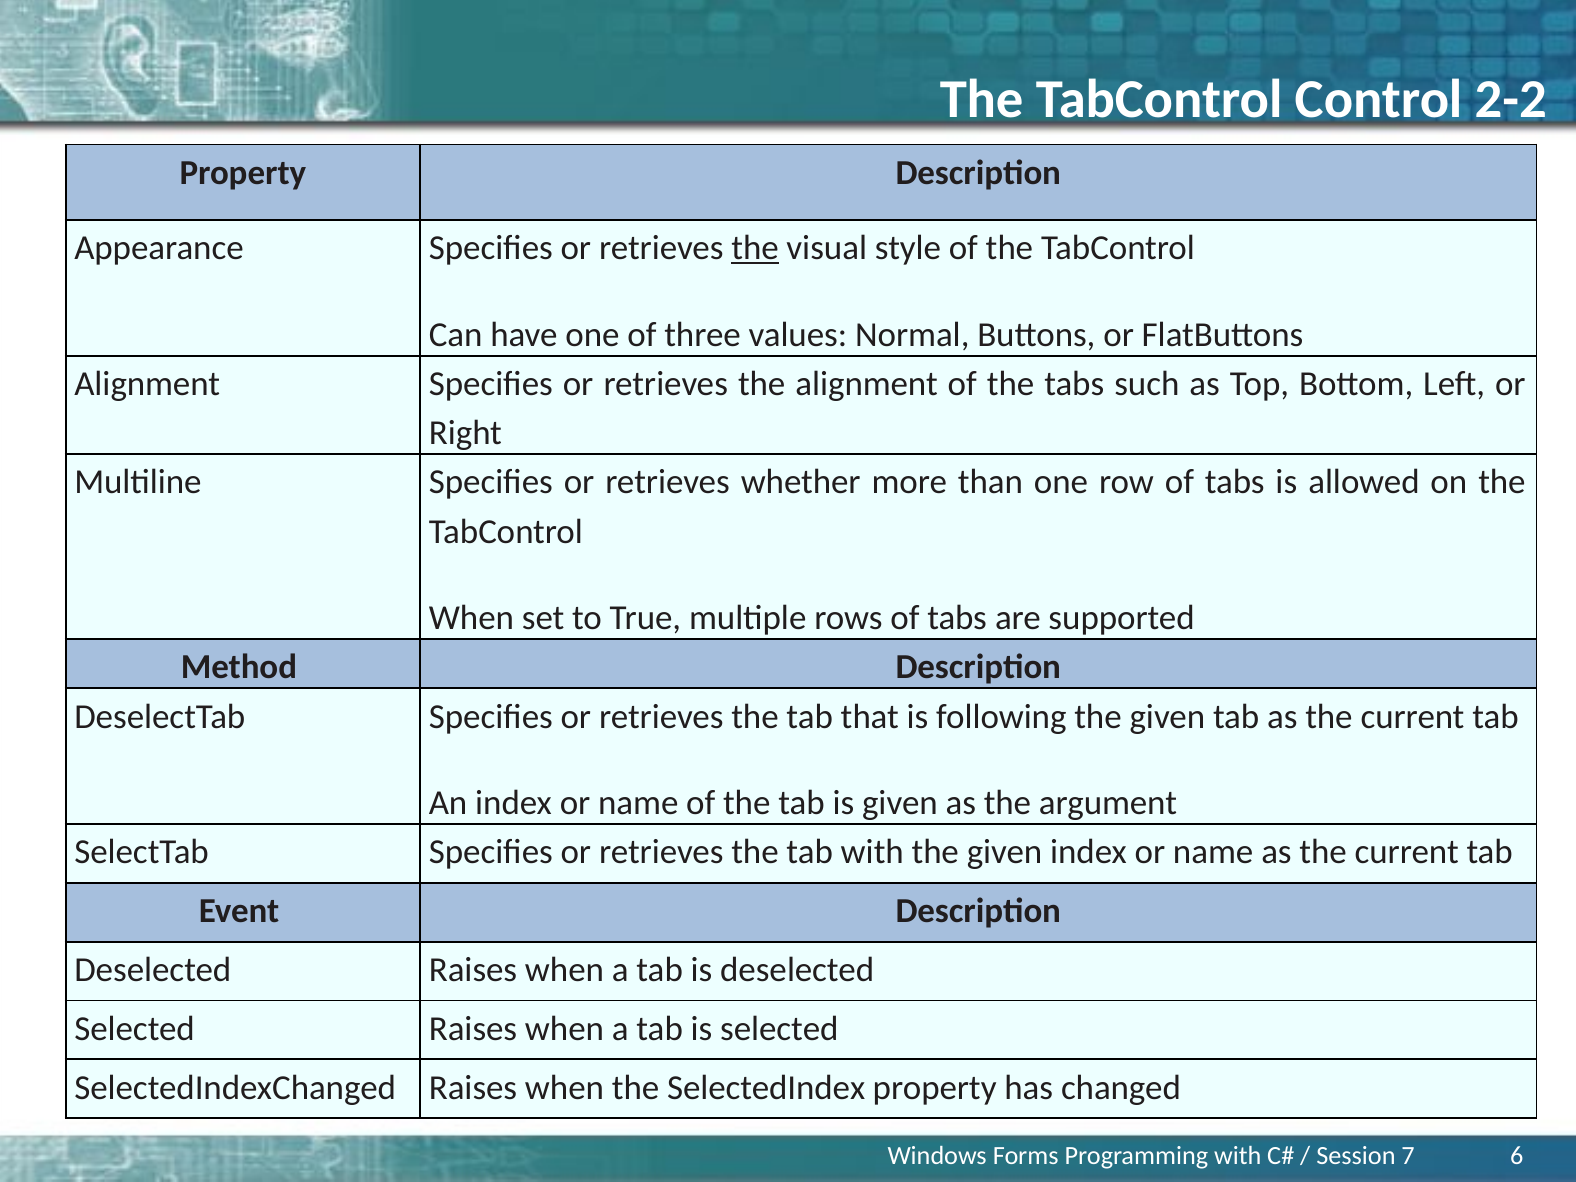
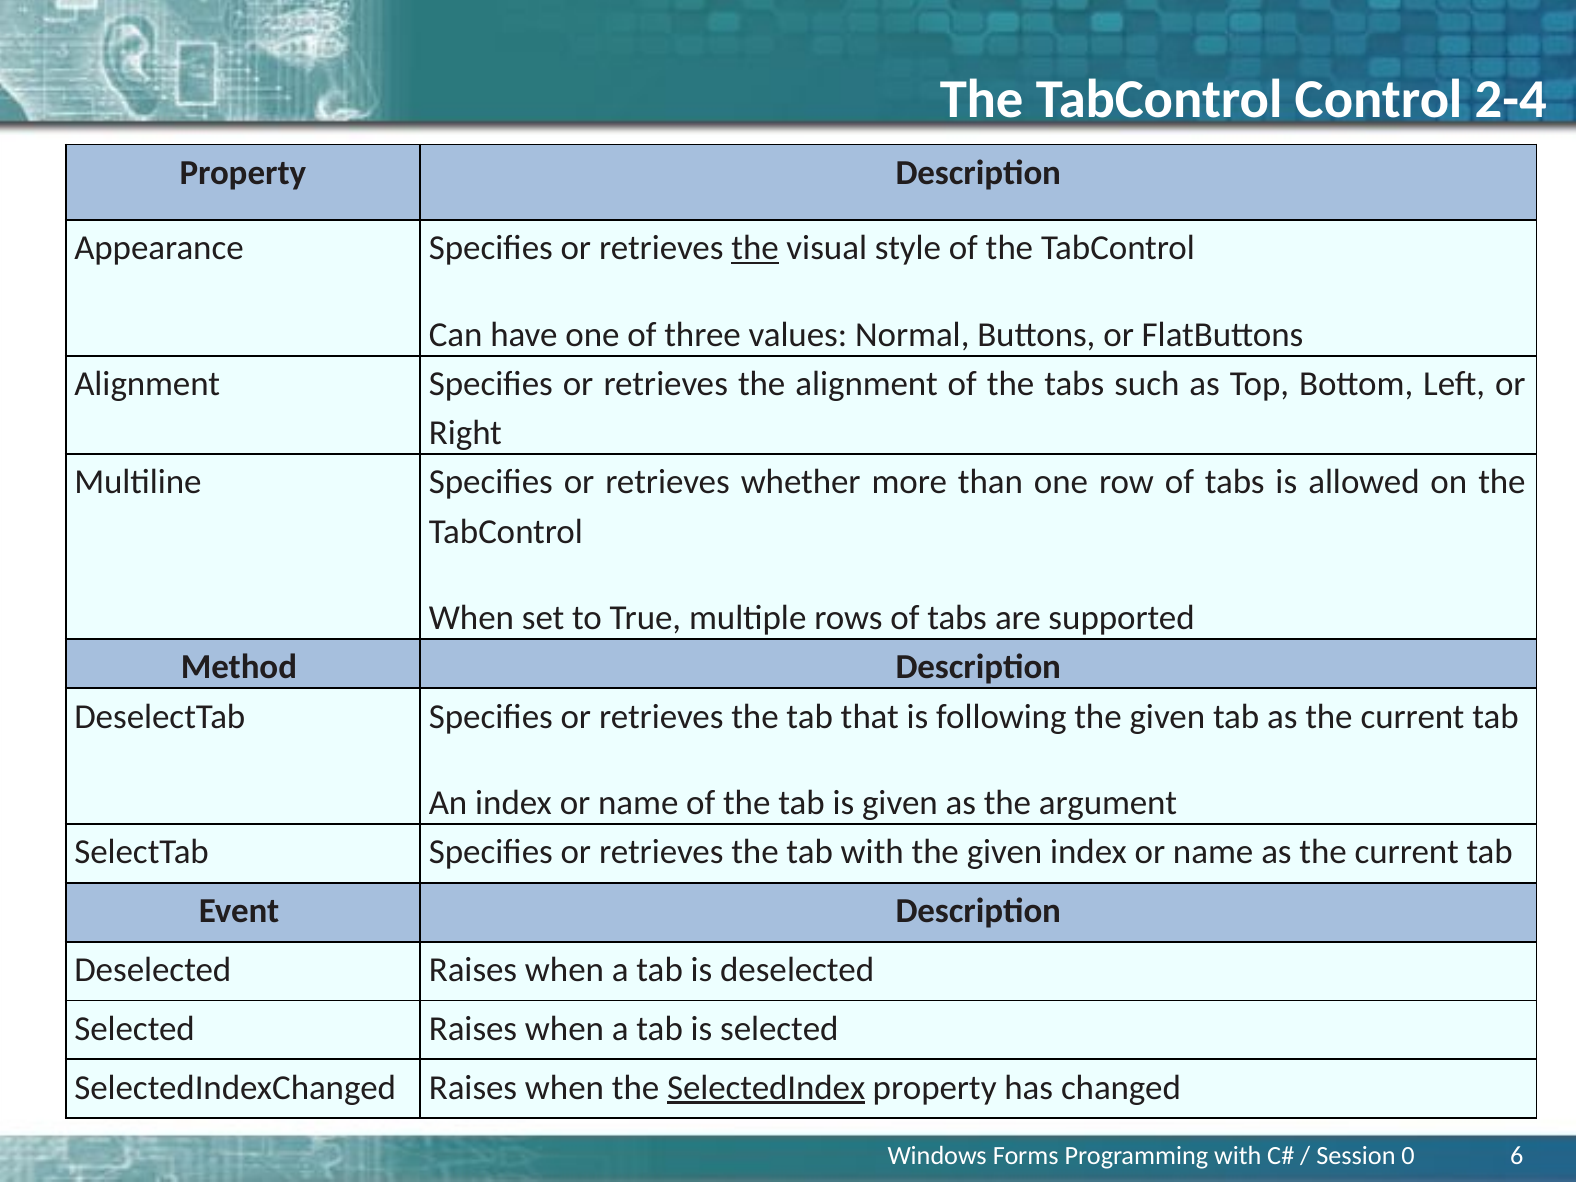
2-2: 2-2 -> 2-4 (1511, 100)
SelectedIndex underline: none -> present (766, 1087)
7: 7 -> 0 (1408, 1156)
